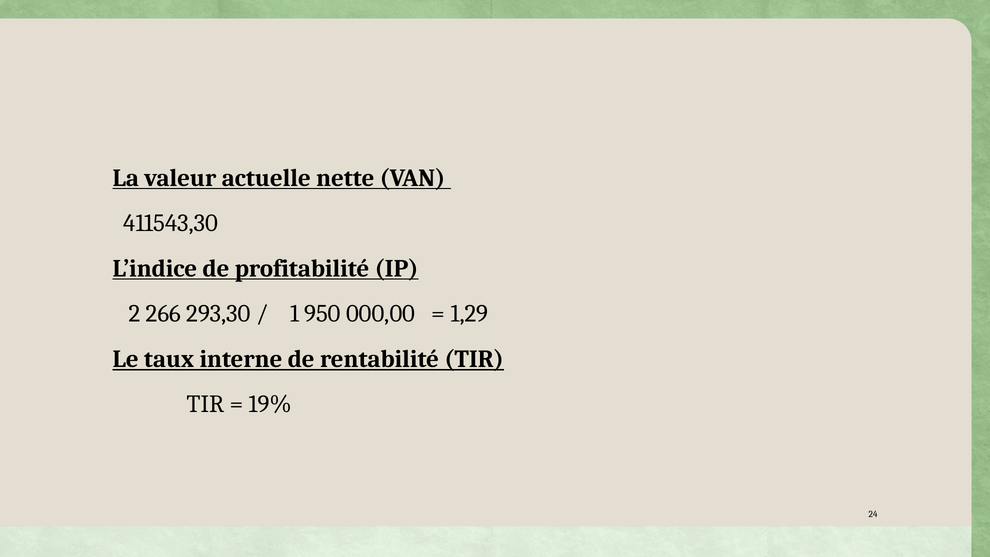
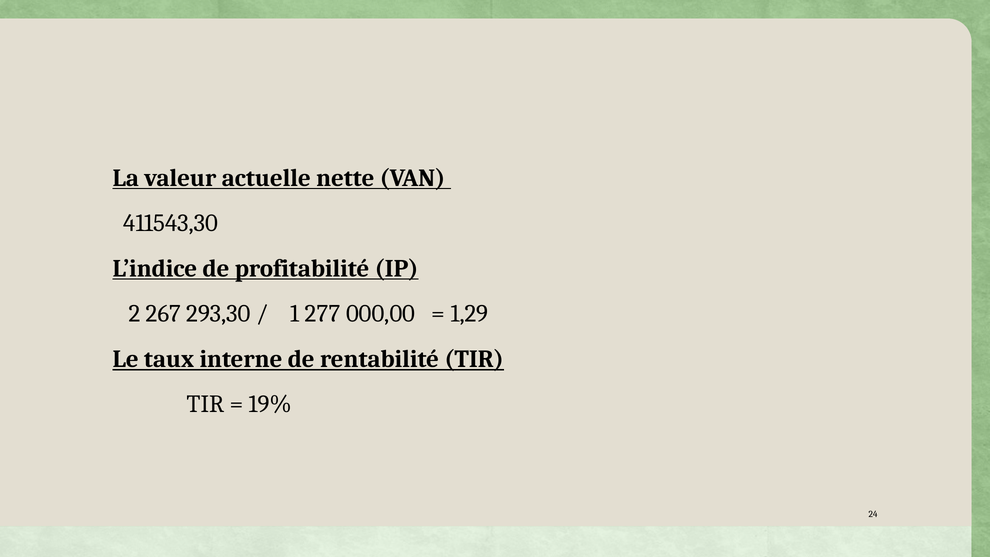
266: 266 -> 267 (163, 314)
950: 950 -> 277 (322, 314)
